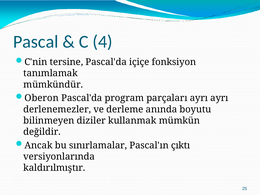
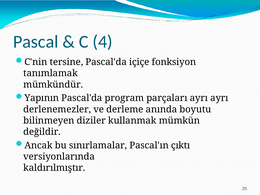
Oberon: Oberon -> Yapının (42, 98)
